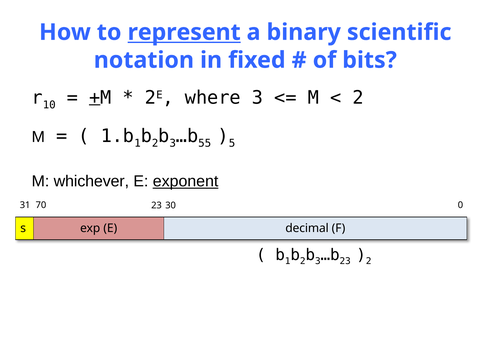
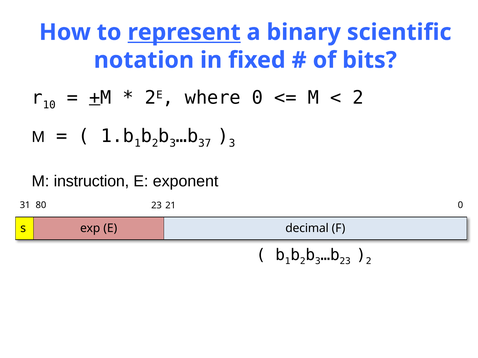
where 3: 3 -> 0 (258, 98)
55: 55 -> 37 (205, 143)
5: 5 -> 3 (232, 143)
whichever: whichever -> instruction (91, 181)
exponent underline: present -> none (186, 181)
70: 70 -> 80 (41, 205)
30: 30 -> 21 (171, 206)
